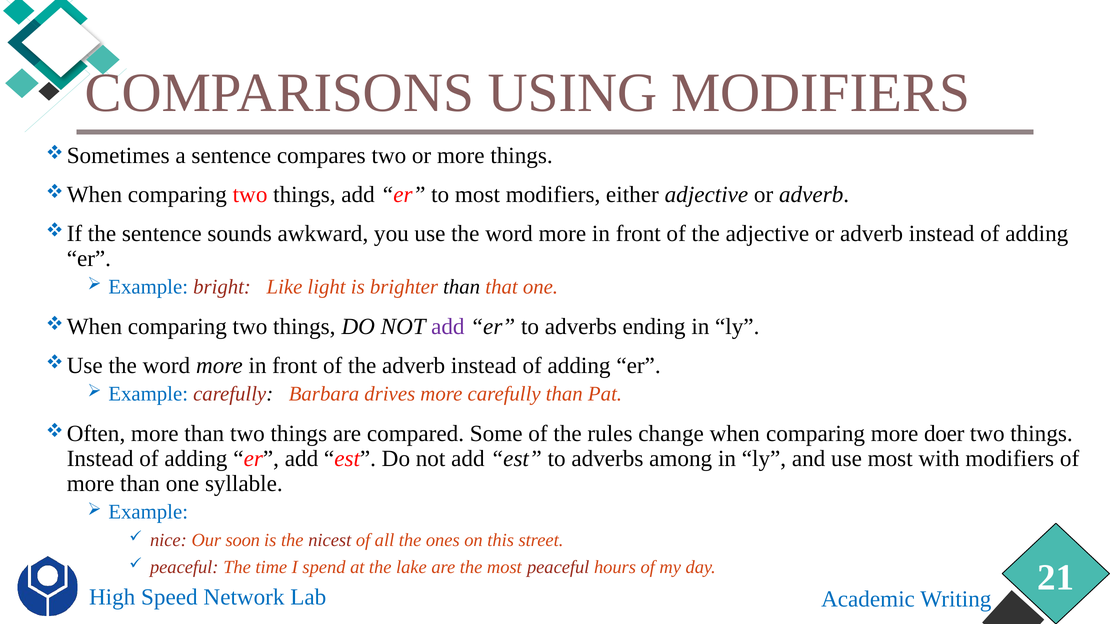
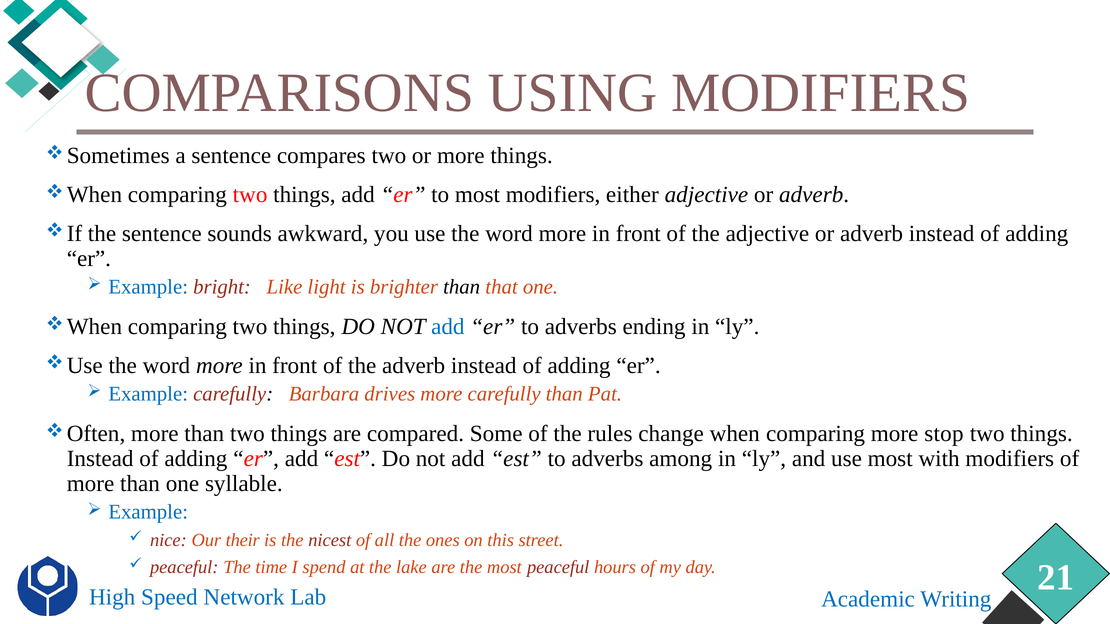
add colour: purple -> blue (448, 327)
doer: doer -> stop (944, 434)
soon: soon -> their (243, 540)
